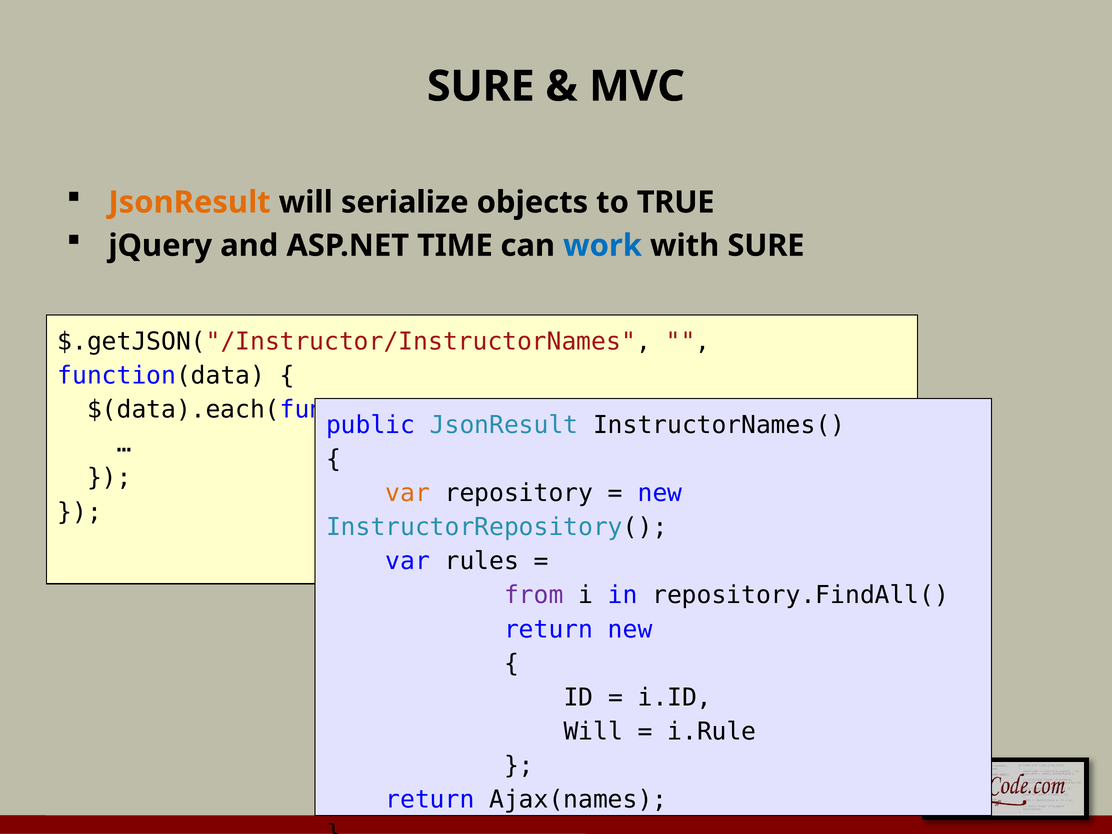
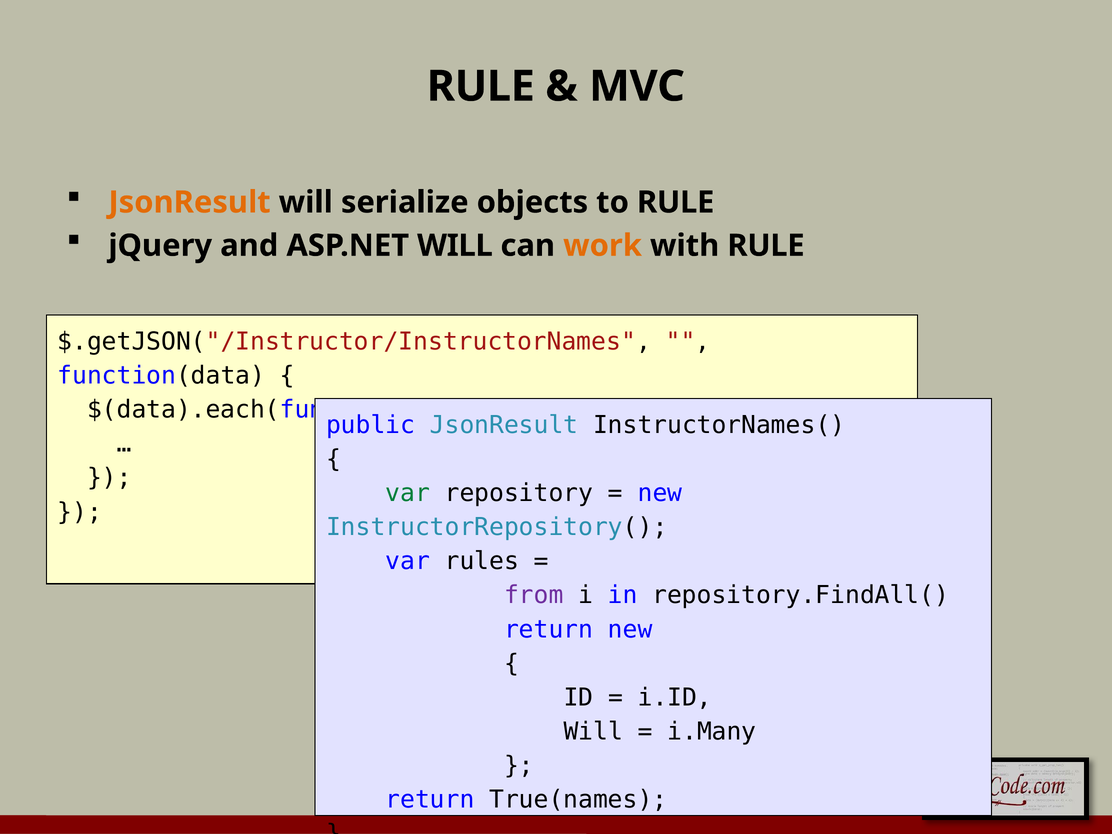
SURE: SURE -> RULE (481, 86)
to TRUE: TRUE -> RULE (676, 202)
ASP.NET TIME: TIME -> WILL (455, 246)
work colour: blue -> orange (603, 246)
with SURE: SURE -> RULE (766, 246)
var colour: orange -> green (408, 493)
i.Rule: i.Rule -> i.Many (712, 732)
Ajax(names: Ajax(names -> True(names (578, 800)
